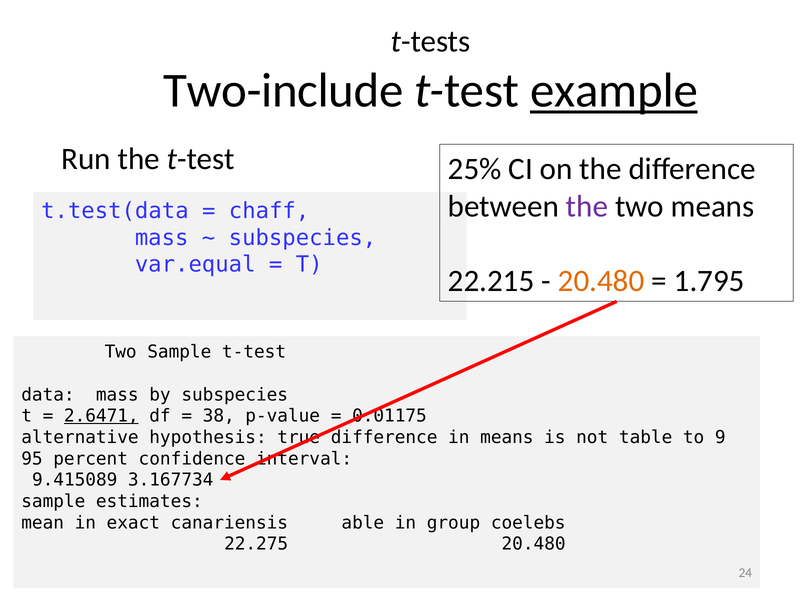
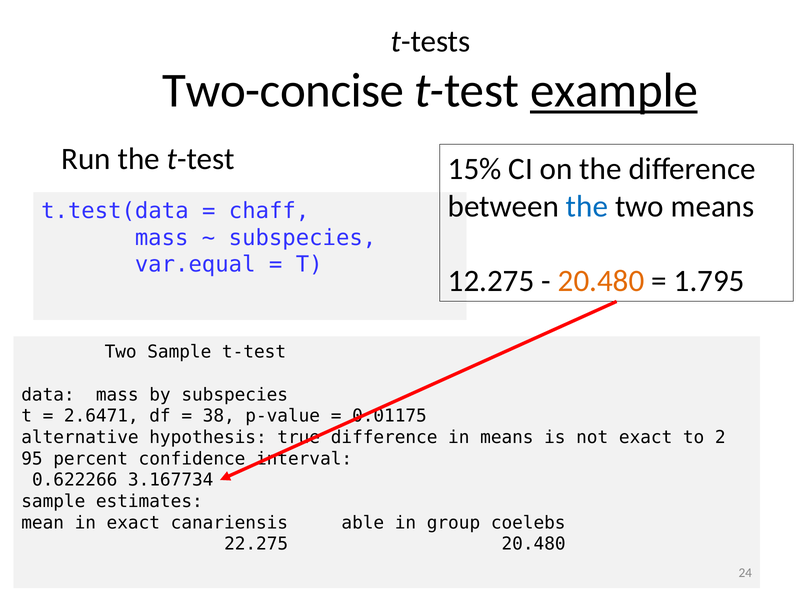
Two-include: Two-include -> Two-concise (283, 91)
25%: 25% -> 15% (475, 169)
the colour: purple -> blue (587, 206)
22.215: 22.215 -> 12.275 (491, 281)
2.6471 underline: present -> none (101, 416)
table: table -> exact (646, 437)
9: 9 -> 2 (720, 437)
9.415089: 9.415089 -> 0.622266 (75, 480)
